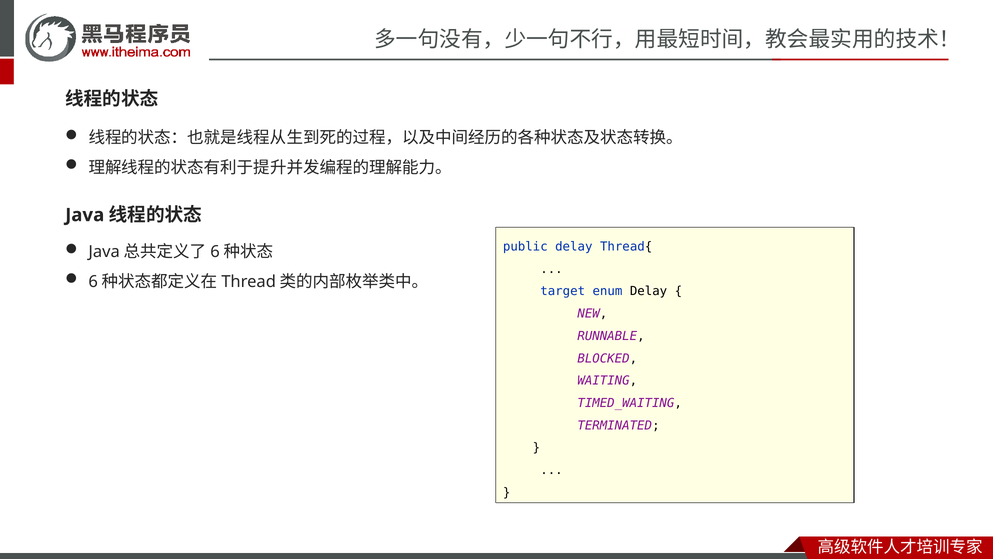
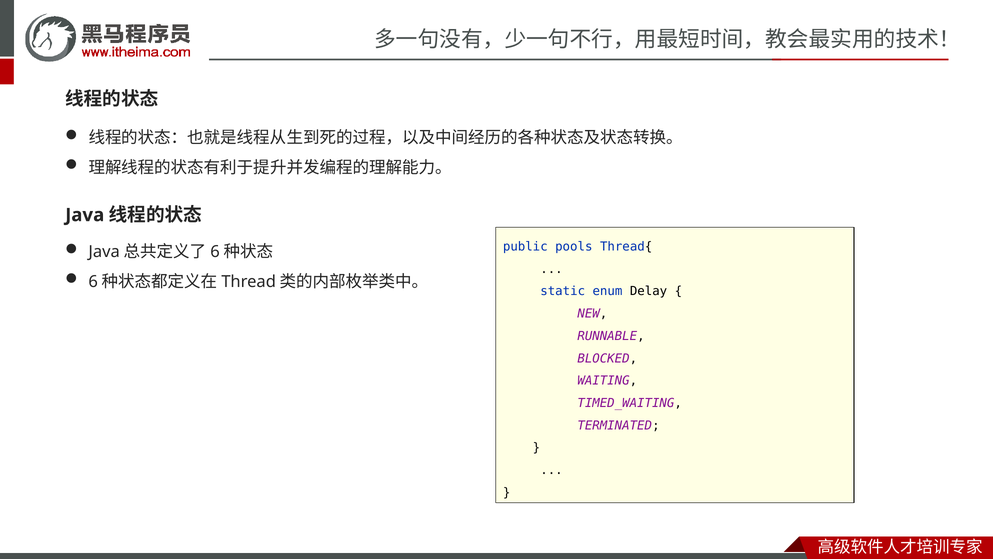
public delay: delay -> pools (574, 246)
target: target -> static (563, 291)
